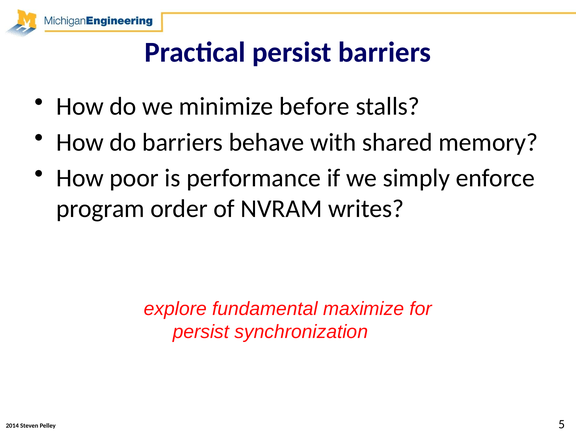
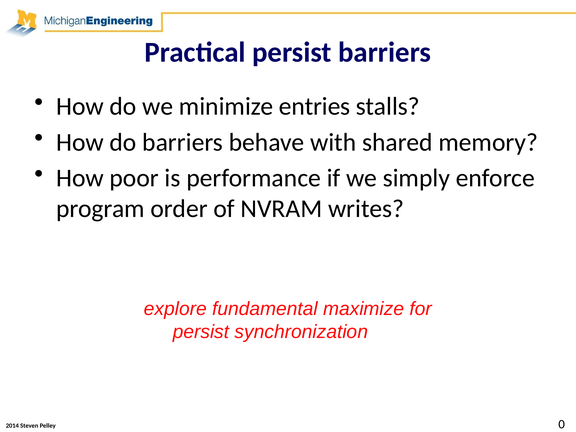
before: before -> entries (315, 106)
5: 5 -> 0 (562, 424)
